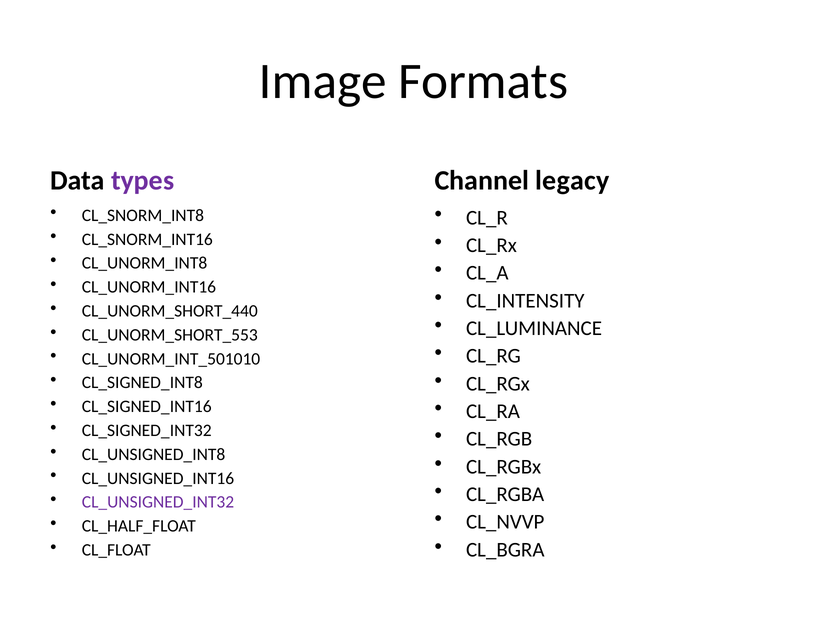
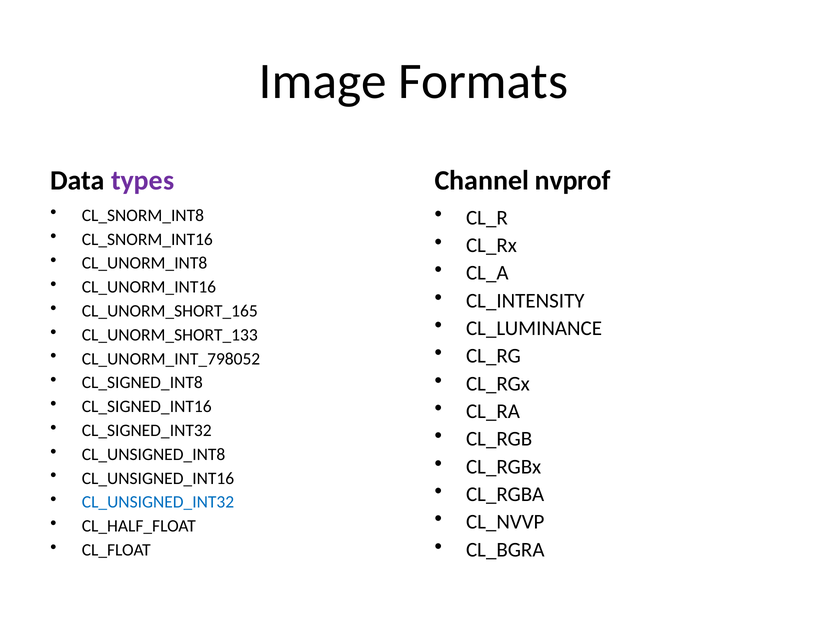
legacy: legacy -> nvprof (573, 181)
CL_UNORM_SHORT_440: CL_UNORM_SHORT_440 -> CL_UNORM_SHORT_165 (170, 311)
CL_UNORM_SHORT_553: CL_UNORM_SHORT_553 -> CL_UNORM_SHORT_133 (170, 335)
CL_UNORM_INT_501010: CL_UNORM_INT_501010 -> CL_UNORM_INT_798052 (171, 359)
CL_UNSIGNED_INT32 colour: purple -> blue (158, 502)
